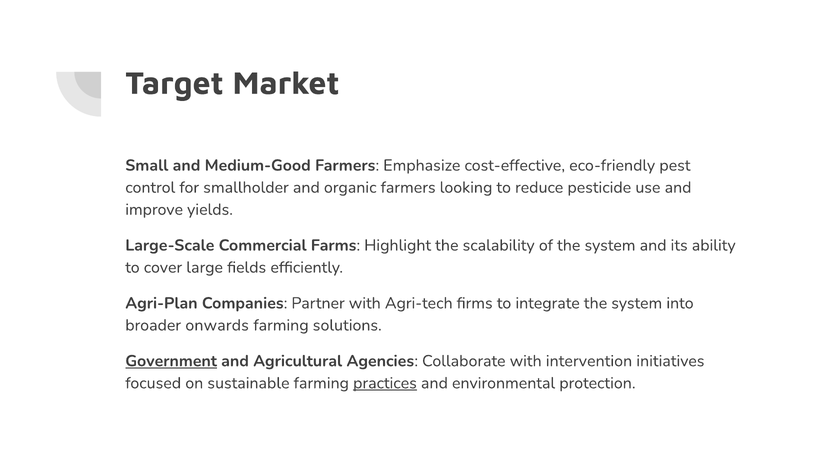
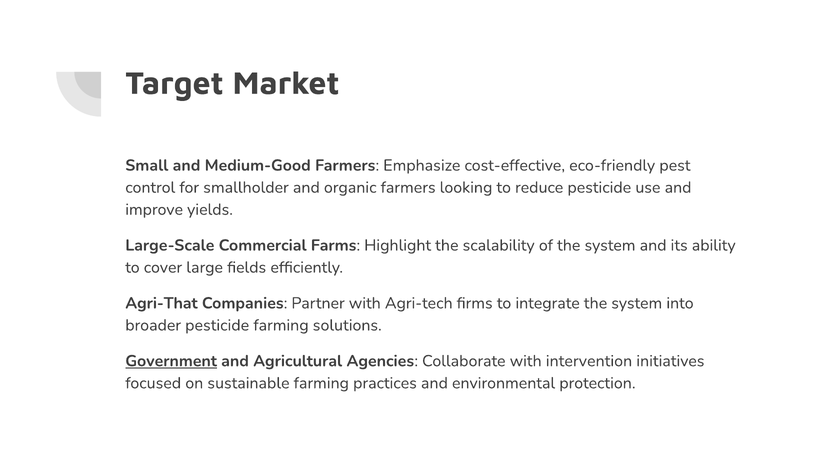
Agri-Plan: Agri-Plan -> Agri-That (161, 303)
broader onwards: onwards -> pesticide (217, 325)
practices underline: present -> none (385, 383)
